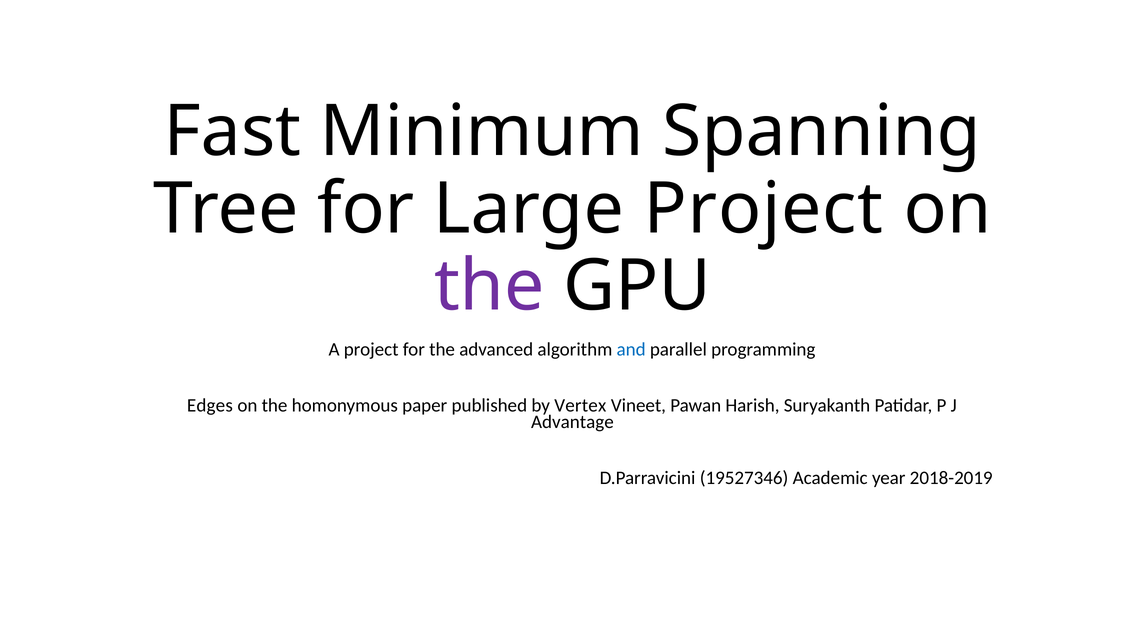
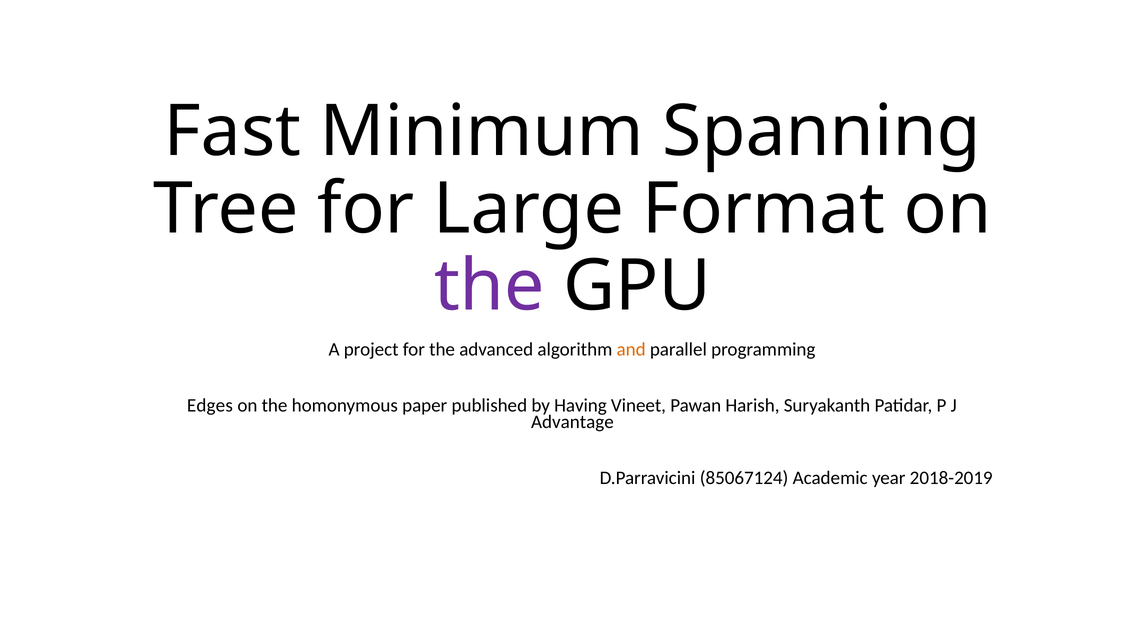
Large Project: Project -> Format (764, 209)
and colour: blue -> orange (631, 349)
Vertex: Vertex -> Having (580, 406)
19527346: 19527346 -> 85067124 (744, 478)
